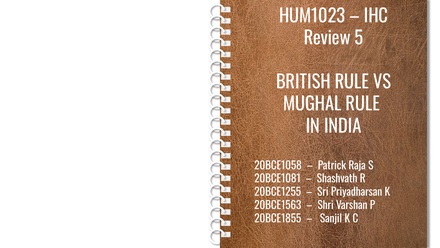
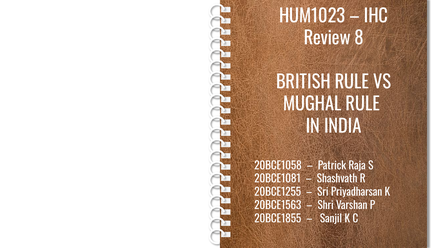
5: 5 -> 8 (359, 38)
